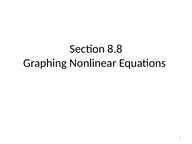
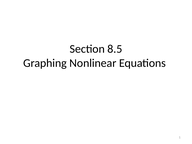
8.8: 8.8 -> 8.5 (115, 49)
